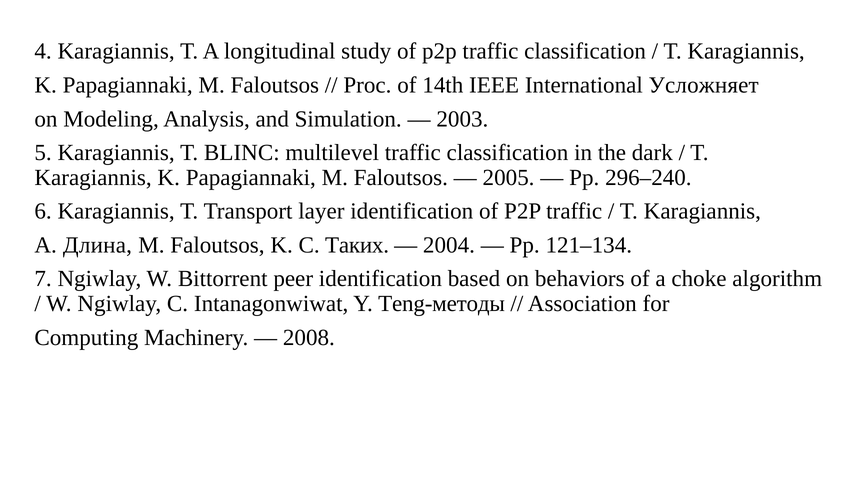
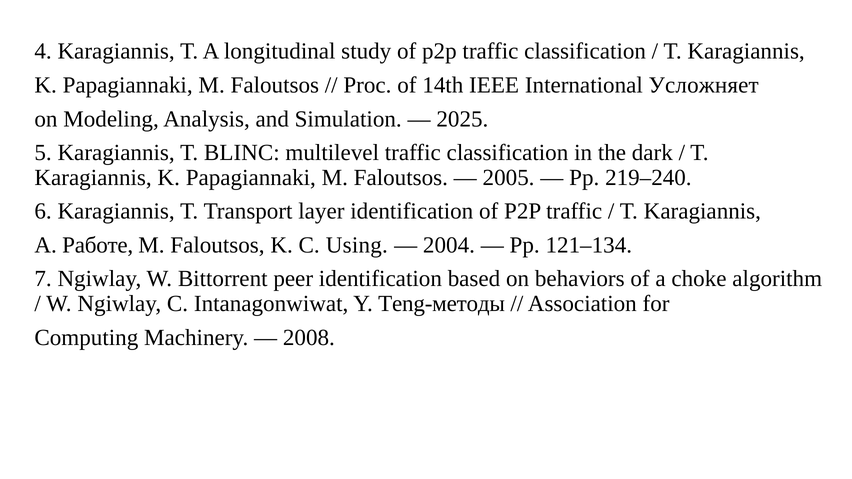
2003: 2003 -> 2025 (462, 119)
296–240: 296–240 -> 219–240 (648, 178)
Длина: Длина -> Работе (98, 245)
Таких: Таких -> Using (357, 245)
